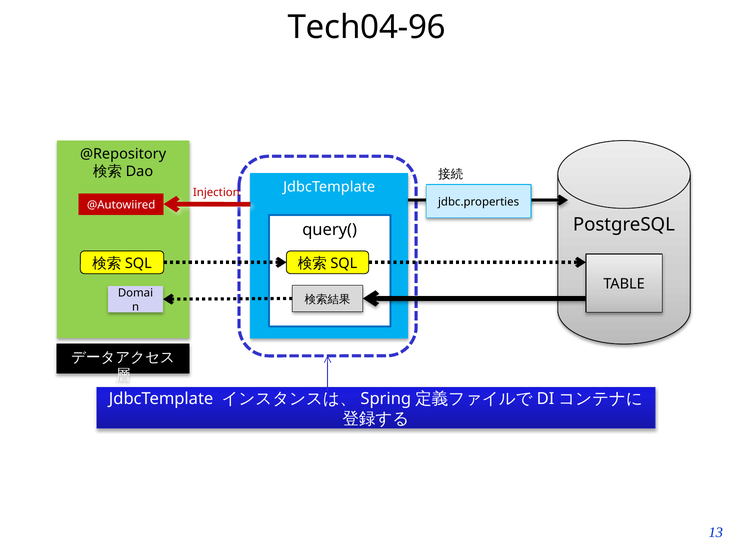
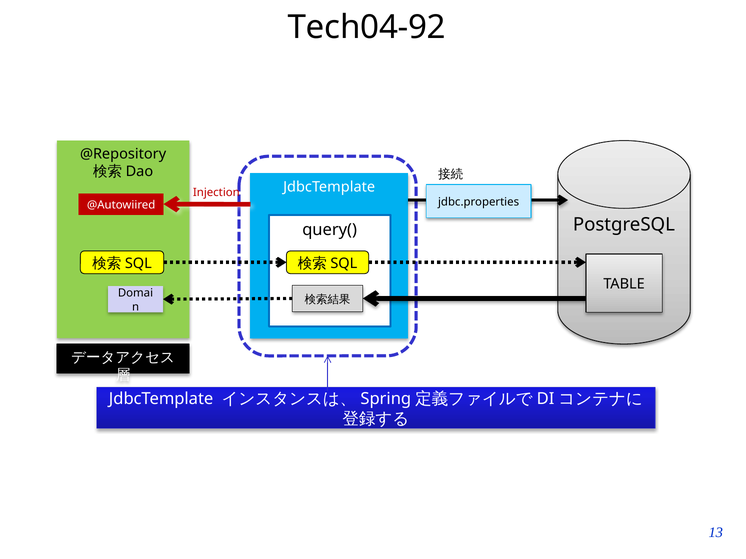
Tech04-96: Tech04-96 -> Tech04-92 (367, 27)
